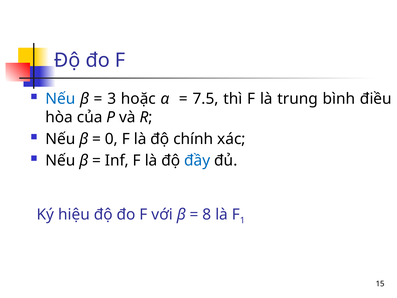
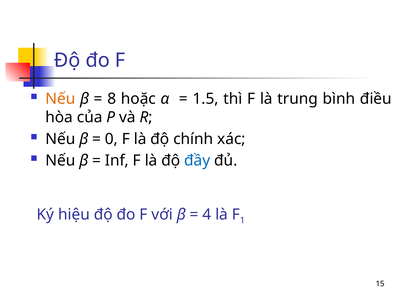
Nếu colour: blue -> orange (60, 99)
3: 3 -> 8 (112, 99)
7.5: 7.5 -> 1.5 (206, 99)
8: 8 -> 4 (207, 214)
